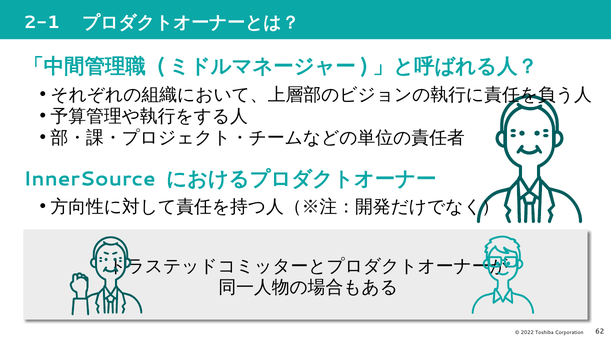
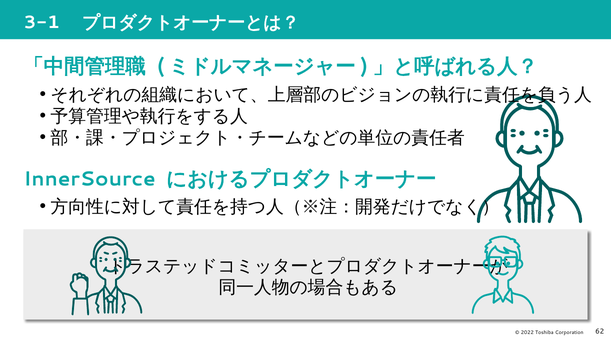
2-1: 2-1 -> 3-1 (42, 22)
